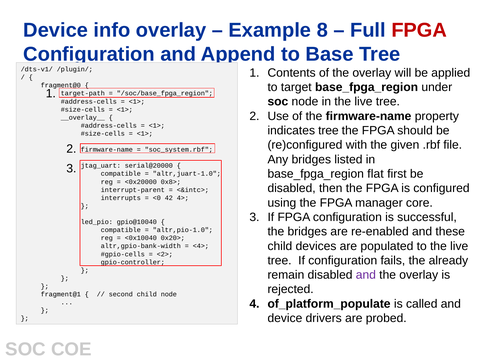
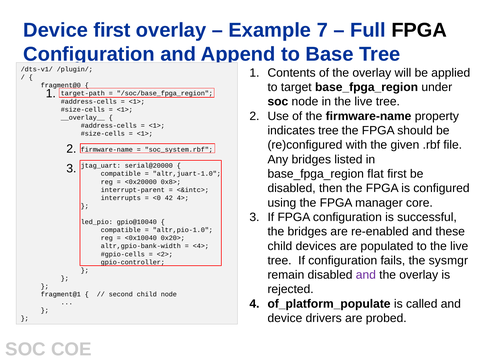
Device info: info -> first (112, 30)
8: 8 -> 7 (322, 30)
FPGA colour: red -> black (419, 30)
already: already -> sysmgr (448, 261)
